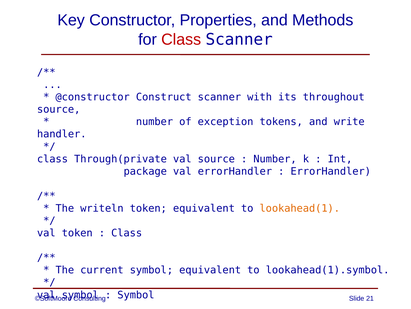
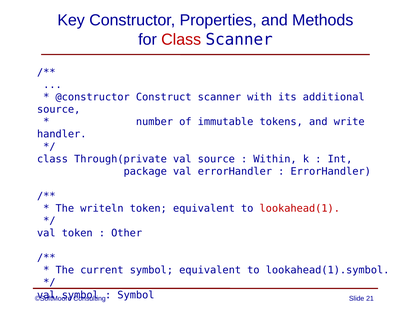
throughout: throughout -> additional (334, 97)
exception: exception -> immutable (226, 122)
Number: Number -> Within (275, 159)
lookahead(1 colour: orange -> red (300, 208)
Class: Class -> Other (127, 233)
